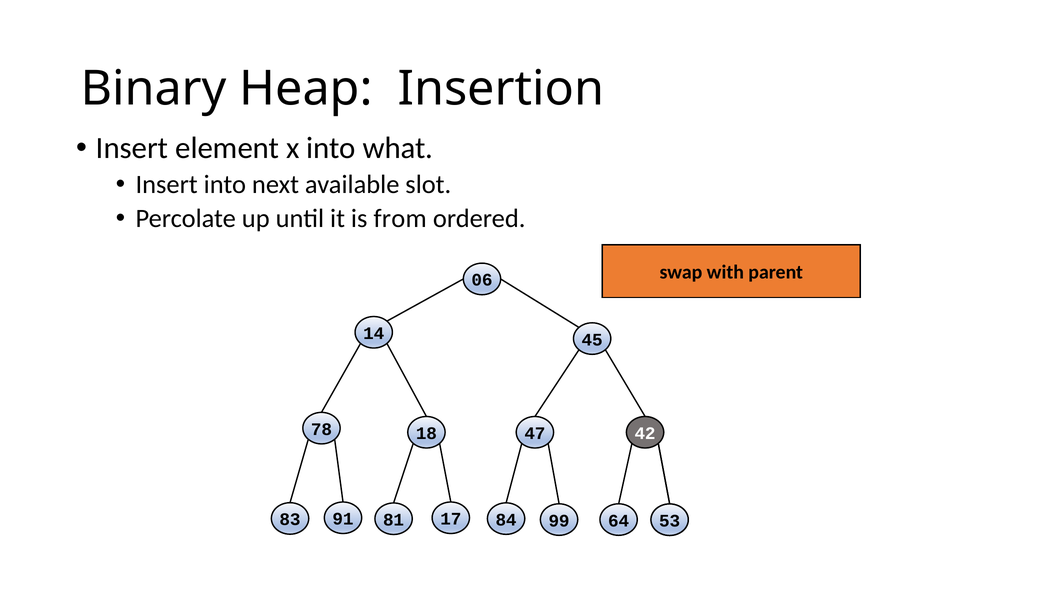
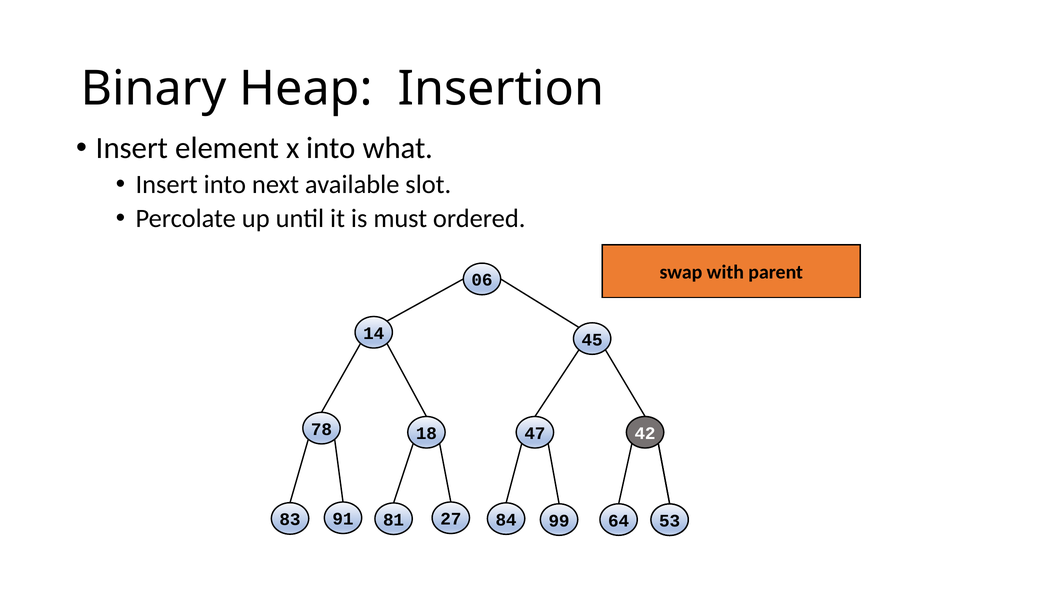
from: from -> must (400, 219)
17: 17 -> 27 (451, 520)
